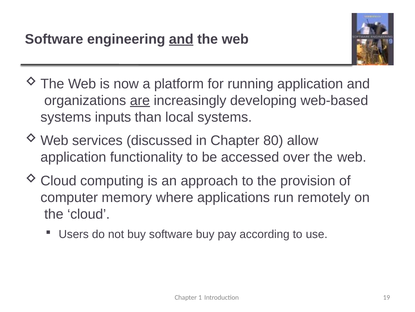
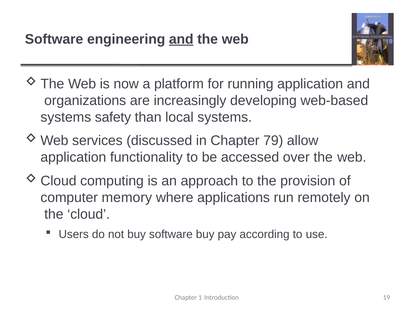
are underline: present -> none (140, 100)
inputs: inputs -> safety (113, 117)
80: 80 -> 79 (273, 140)
